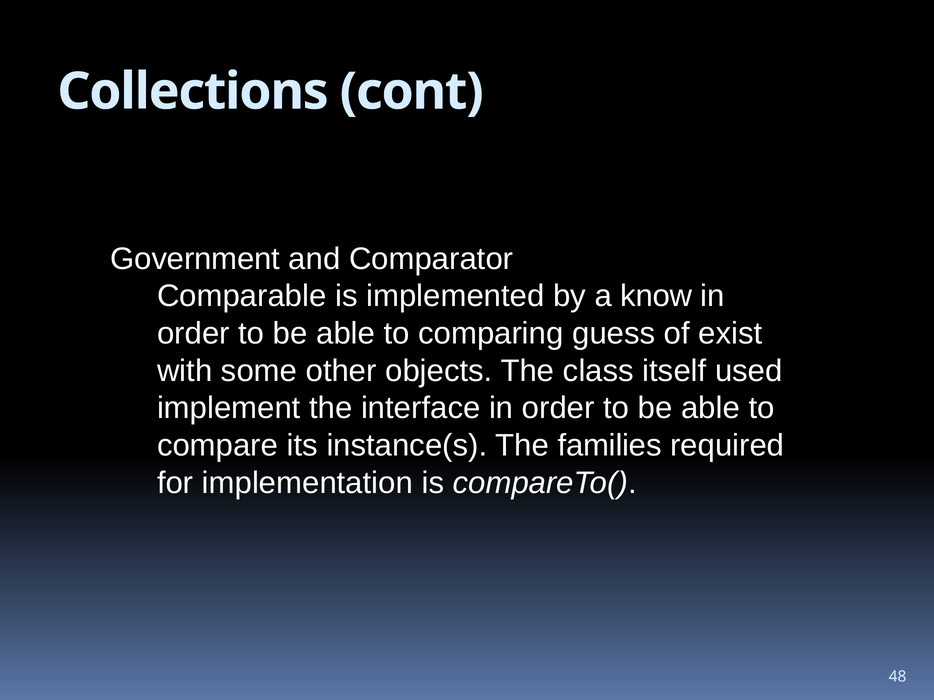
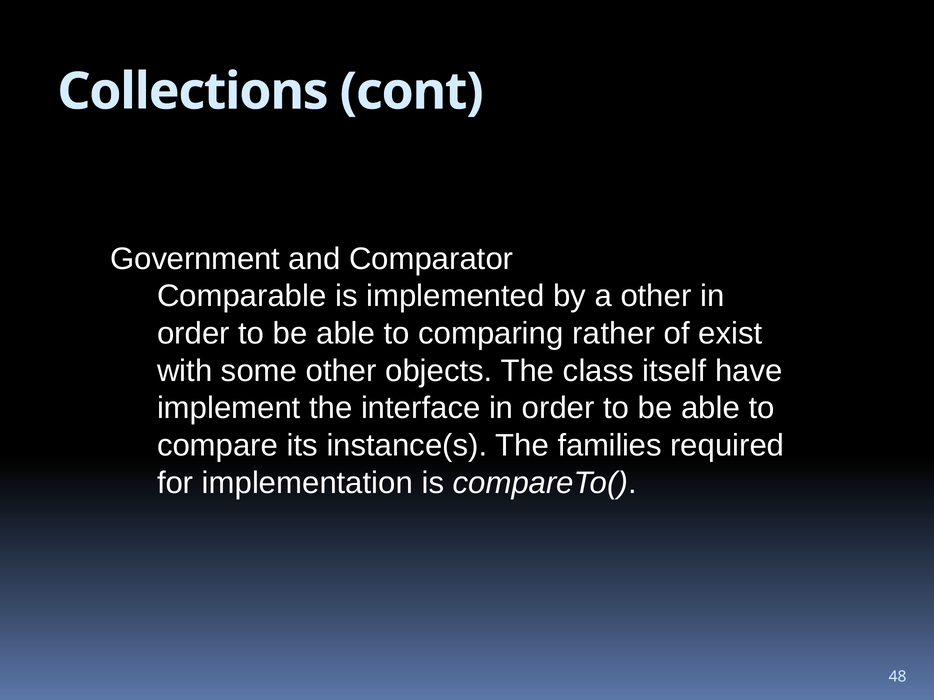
a know: know -> other (656, 296)
guess: guess -> rather (614, 334)
used: used -> have (749, 371)
